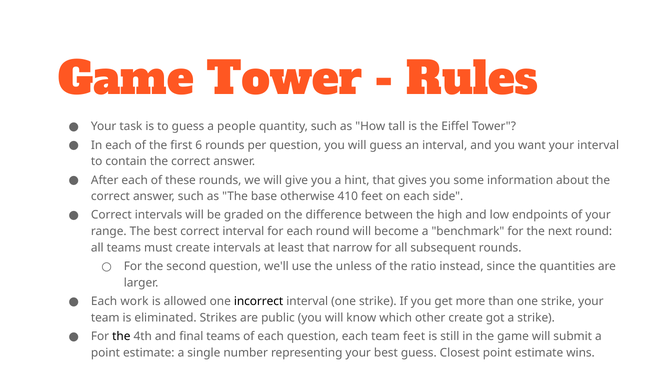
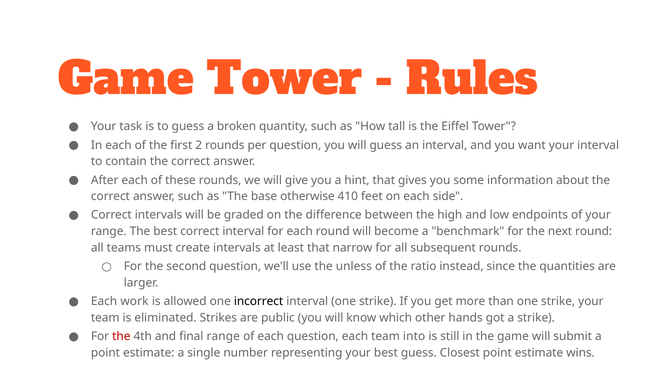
people: people -> broken (237, 127)
6: 6 -> 2 (199, 145)
other create: create -> hands (466, 318)
the colour: black -> red (121, 337)
final teams: teams -> range (223, 337)
team feet: feet -> into (414, 337)
